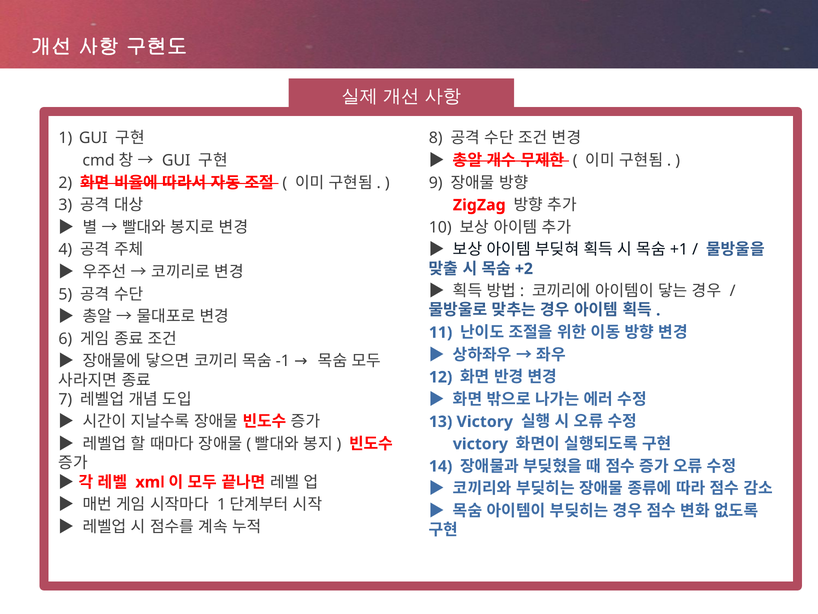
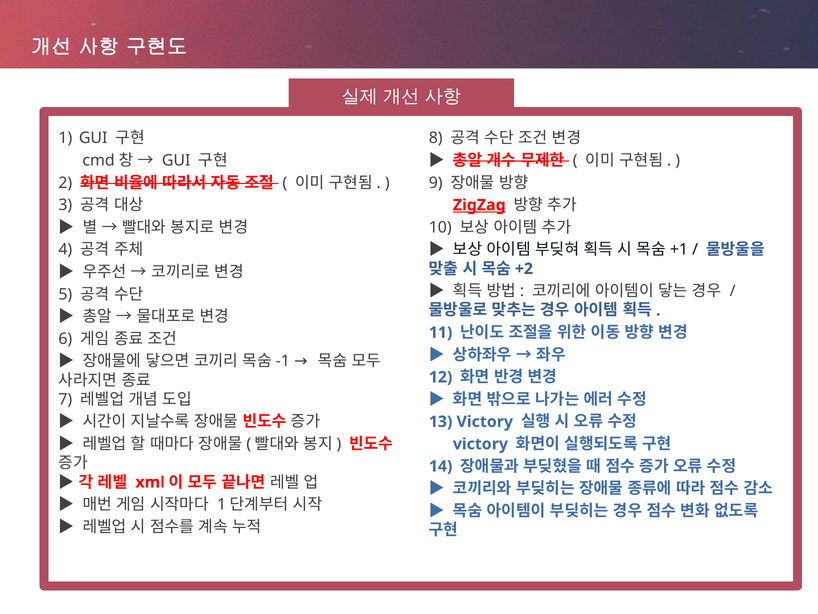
ZigZag underline: none -> present (479, 205)
